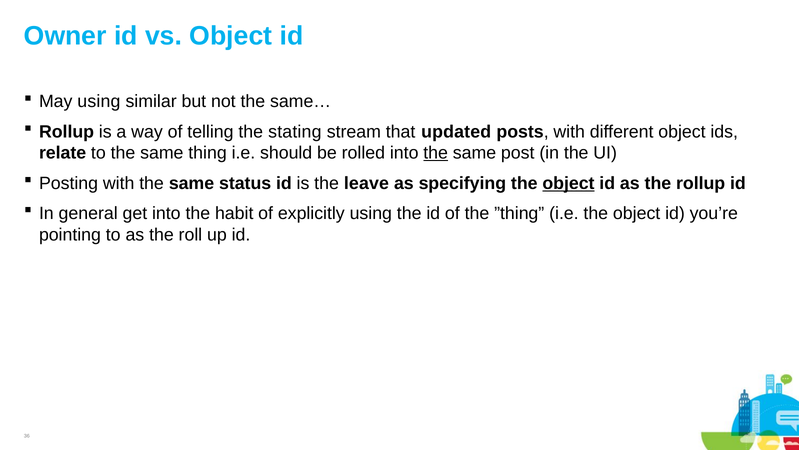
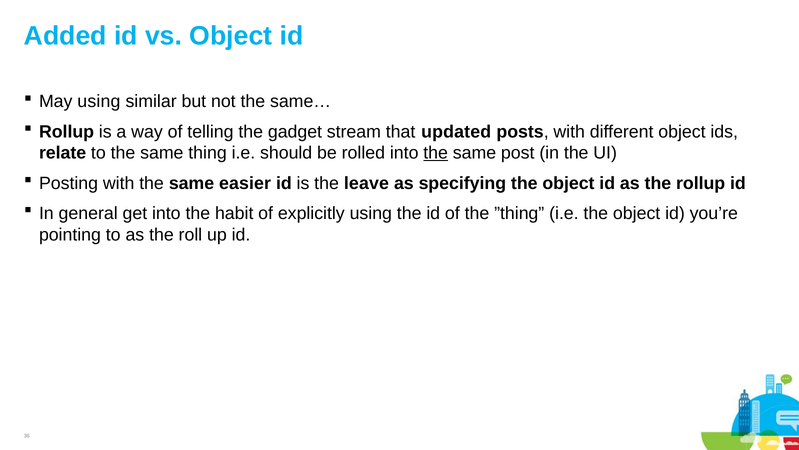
Owner: Owner -> Added (65, 36)
stating: stating -> gadget (295, 132)
status: status -> easier (245, 183)
object underline: present -> none (568, 183)
